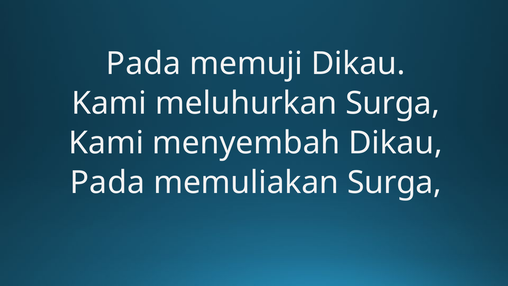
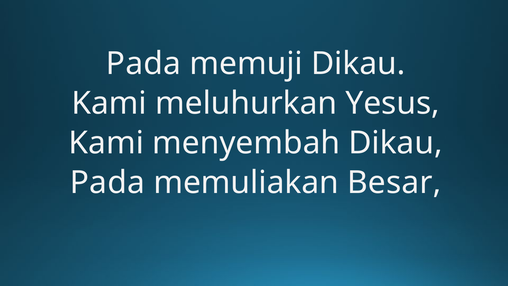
meluhurkan Surga: Surga -> Yesus (393, 103)
memuliakan Surga: Surga -> Besar (394, 182)
